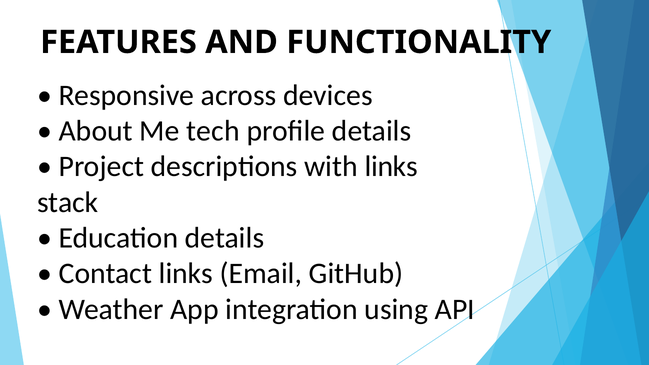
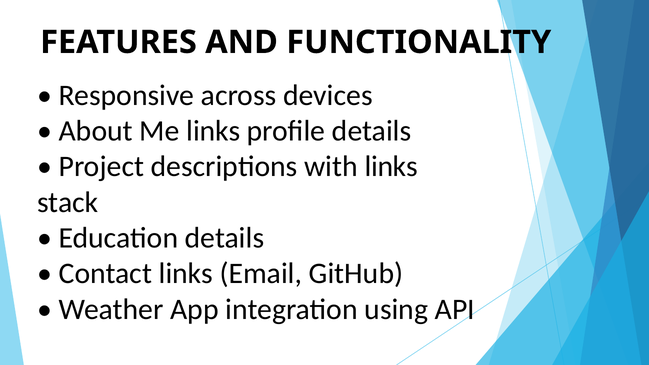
Me tech: tech -> links (213, 131)
